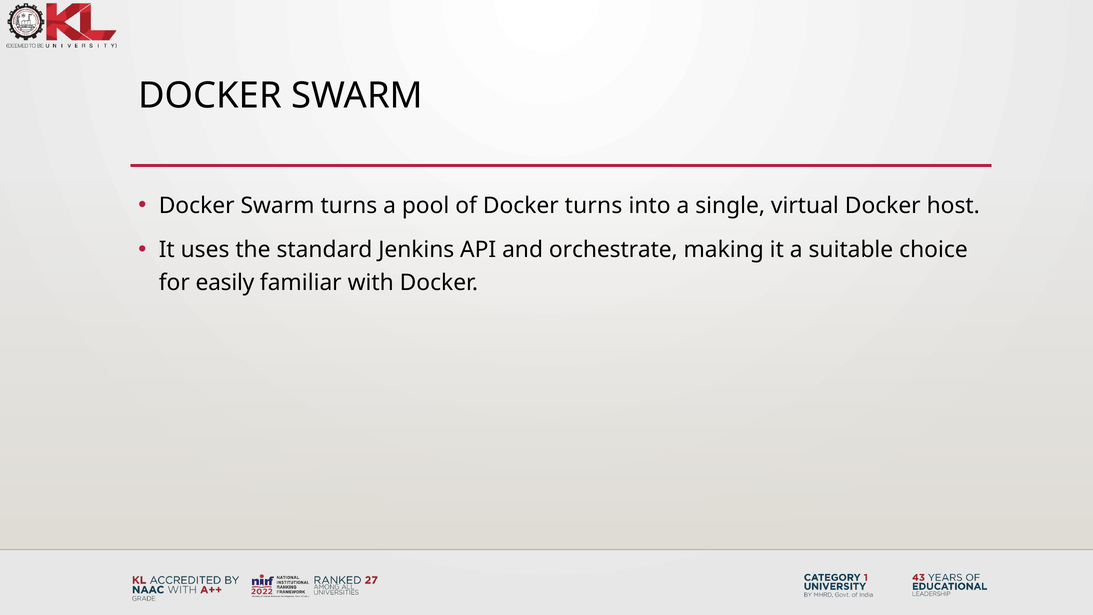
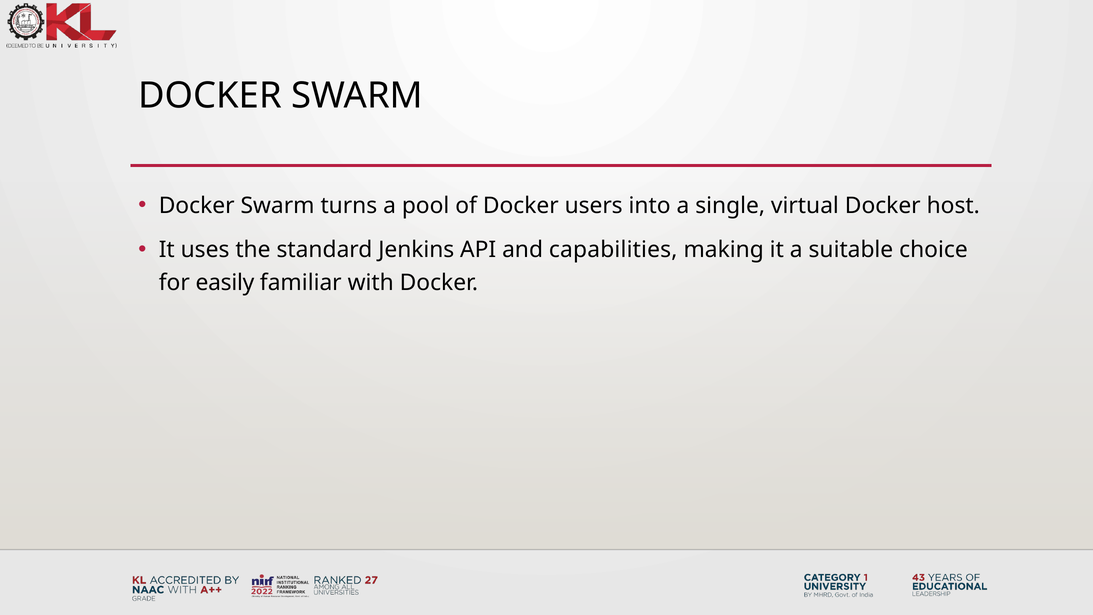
Docker turns: turns -> users (594, 206)
orchestrate: orchestrate -> capabilities (613, 250)
